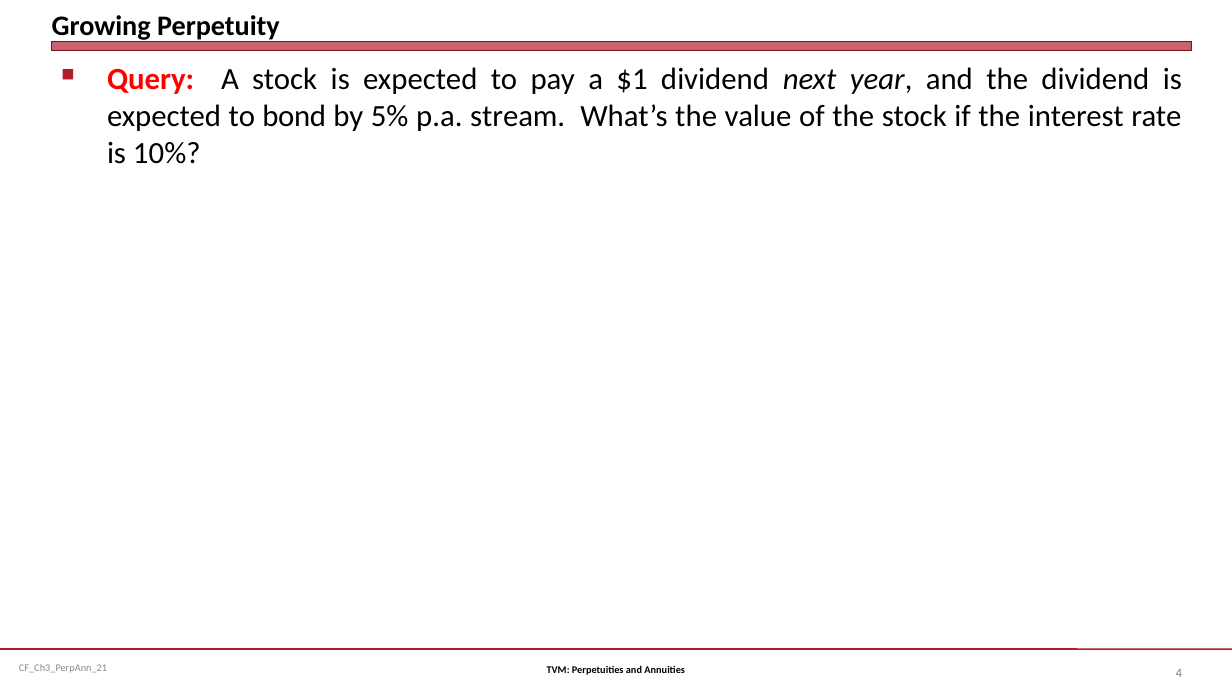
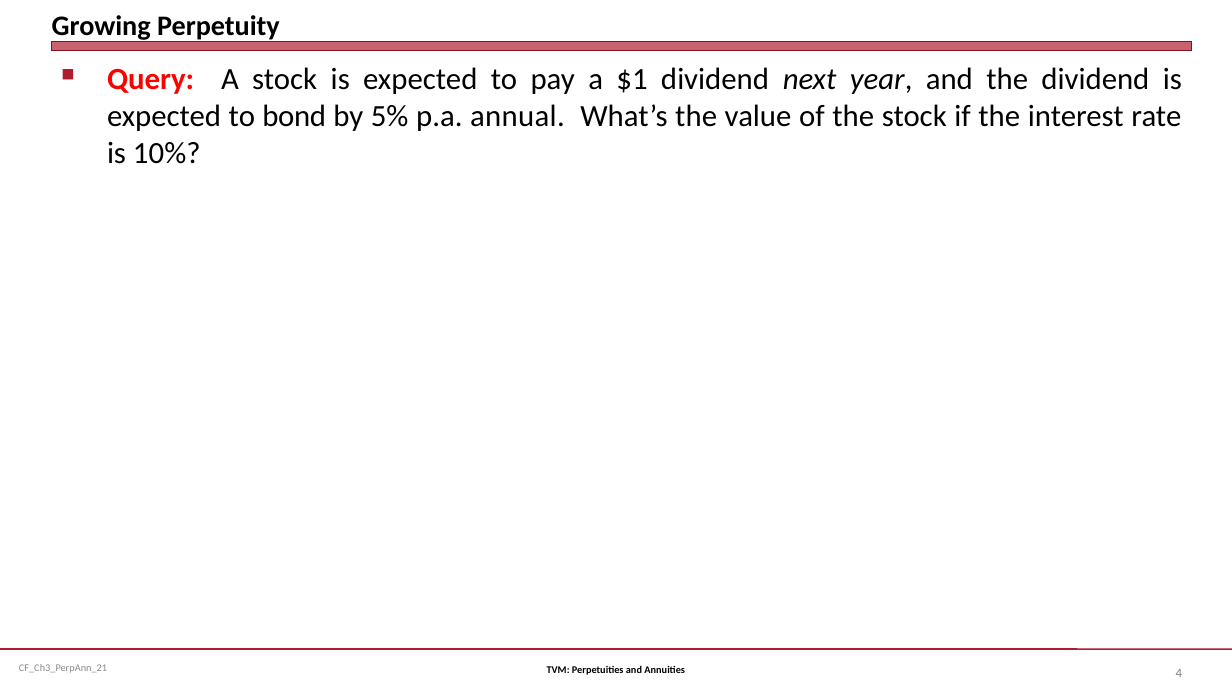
stream: stream -> annual (518, 116)
